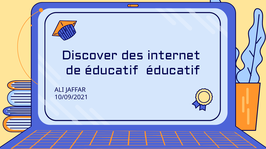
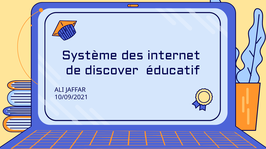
Discover: Discover -> Système (90, 56)
de éducatif: éducatif -> discover (112, 71)
